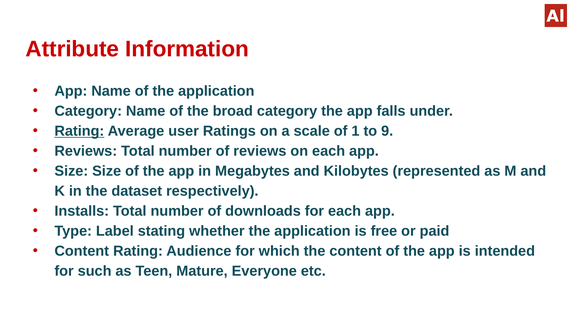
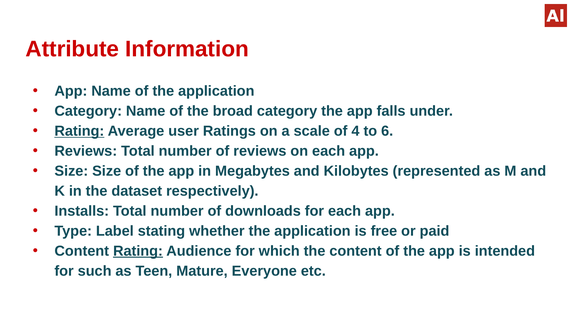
1: 1 -> 4 (355, 131)
9: 9 -> 6 (387, 131)
Rating underline: none -> present (138, 251)
